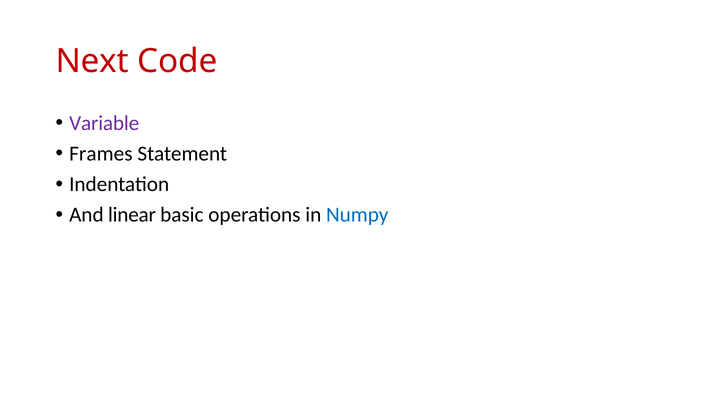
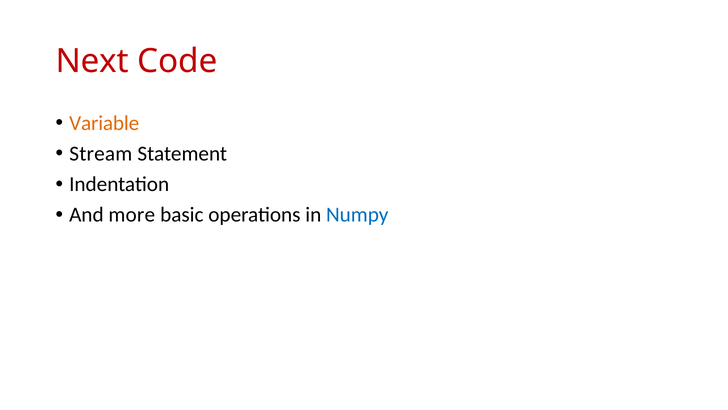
Variable colour: purple -> orange (104, 123)
Frames: Frames -> Stream (101, 154)
linear: linear -> more (132, 215)
